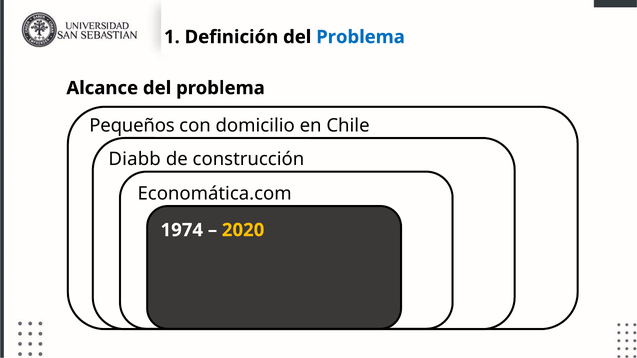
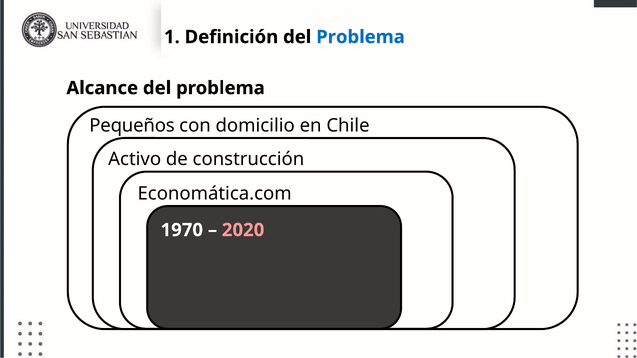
Diabb: Diabb -> Activo (135, 159)
1974: 1974 -> 1970 (182, 230)
2020 colour: yellow -> pink (243, 230)
